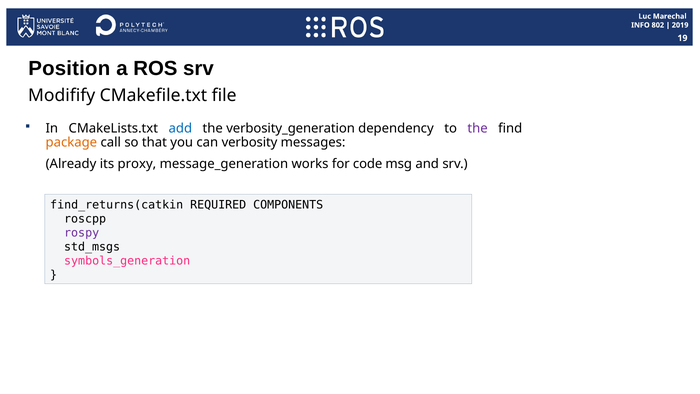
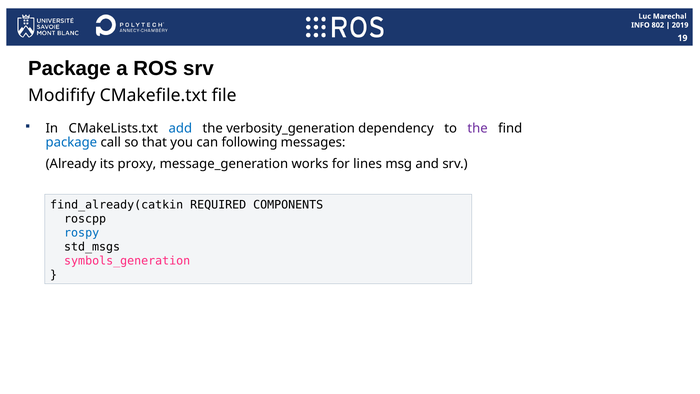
Position: Position -> Package (69, 69)
package colour: orange -> blue (71, 142)
verbosity: verbosity -> following (250, 142)
code: code -> lines (368, 164)
find_returns(catkin: find_returns(catkin -> find_already(catkin (117, 205)
rospy colour: purple -> blue (82, 233)
